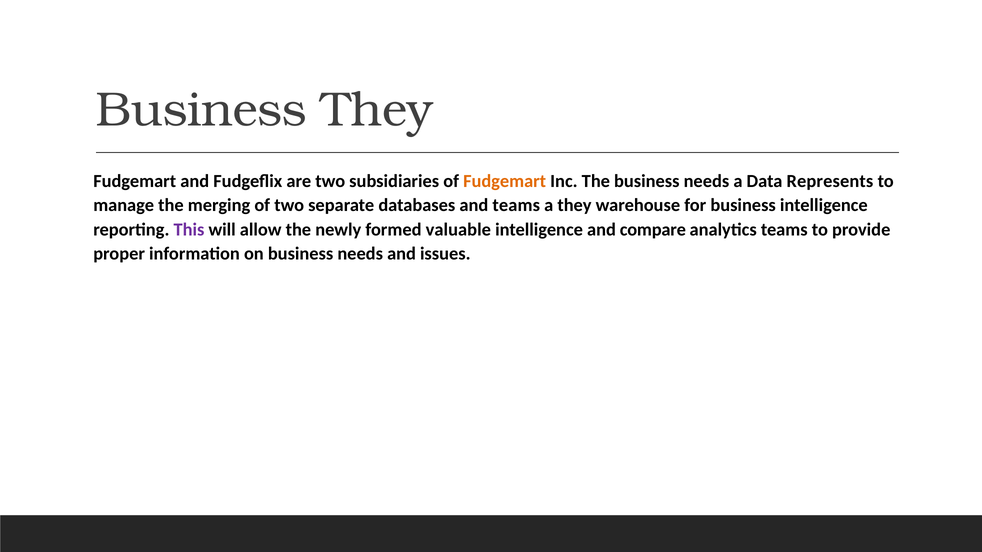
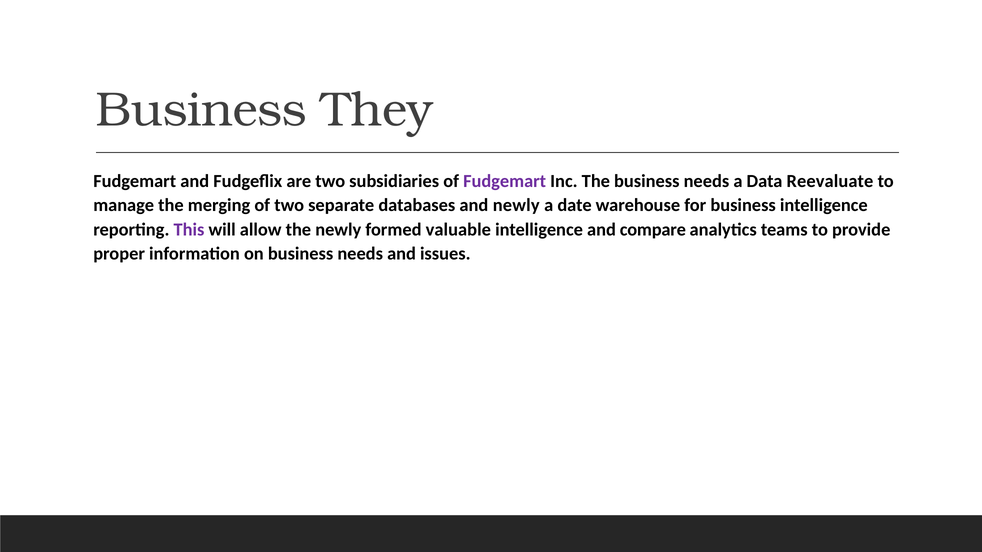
Fudgemart colour: orange -> purple (505, 181)
Represents: Represents -> Reevaluate (830, 181)
and teams: teams -> newly (516, 205)
a they: they -> date (575, 205)
